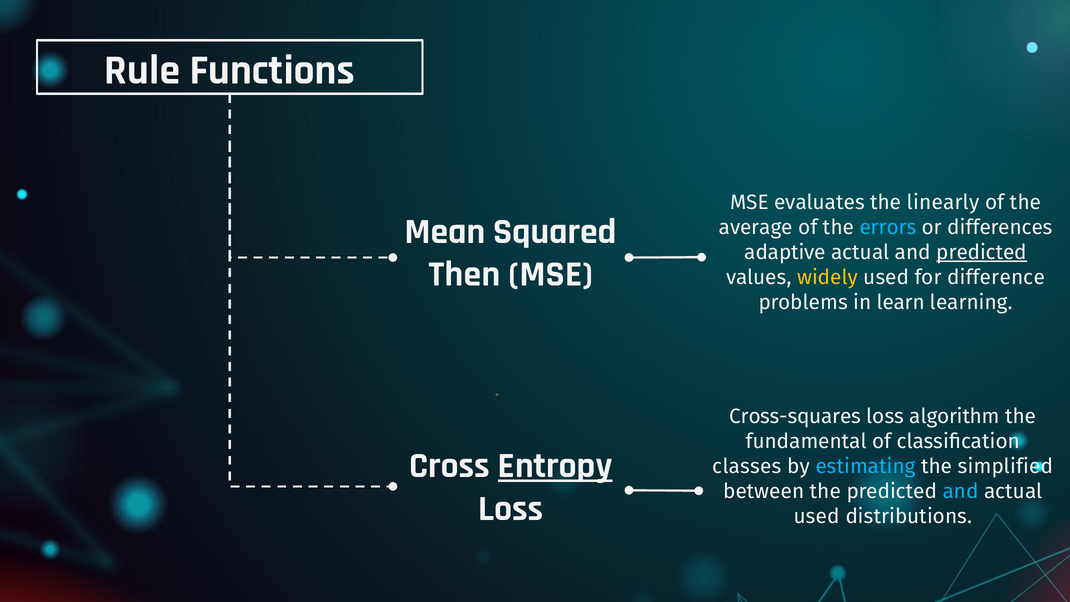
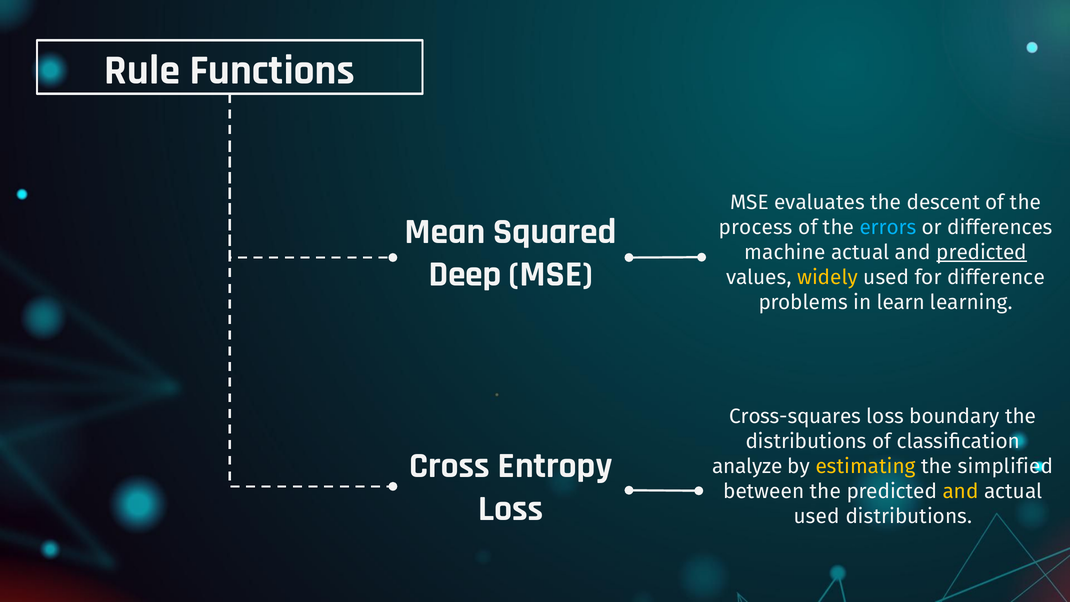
linearly: linearly -> descent (943, 202)
average: average -> process (756, 227)
adaptive: adaptive -> machine (785, 252)
Then: Then -> Deep (465, 274)
algorithm: algorithm -> boundary (955, 416)
fundamental: fundamental -> distributions (806, 441)
Entropy underline: present -> none (555, 465)
classes: classes -> analyze (747, 466)
estimating colour: light blue -> yellow (866, 466)
and colour: light blue -> yellow (961, 491)
